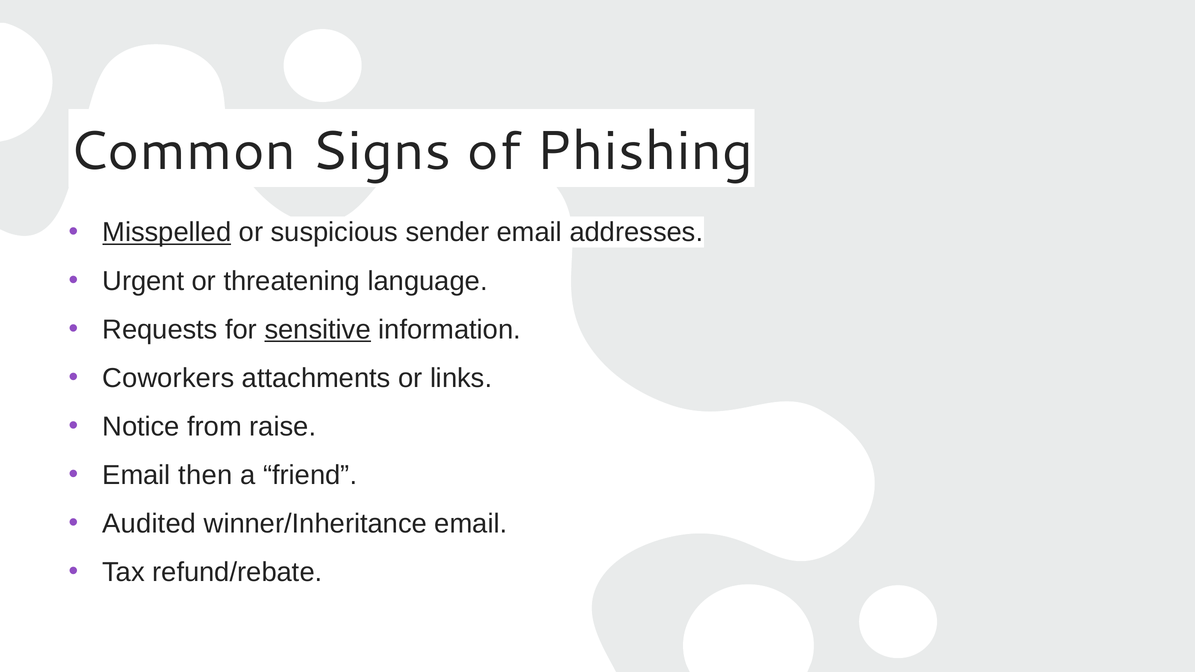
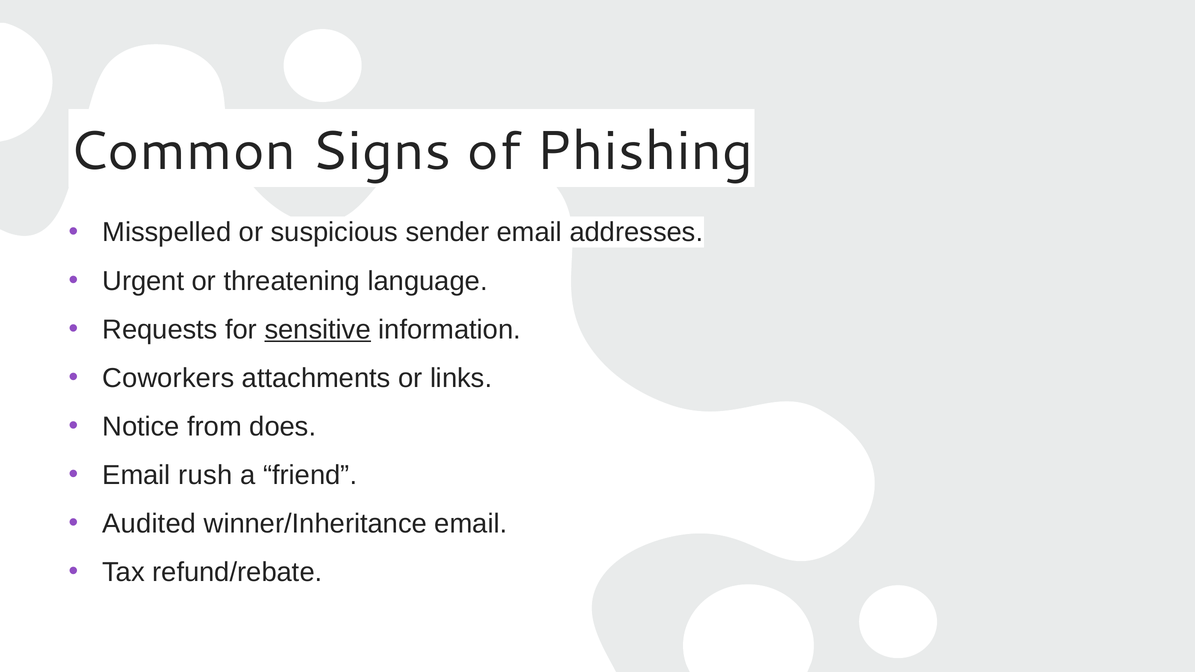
Misspelled underline: present -> none (167, 233)
raise: raise -> does (283, 427)
then: then -> rush (205, 475)
